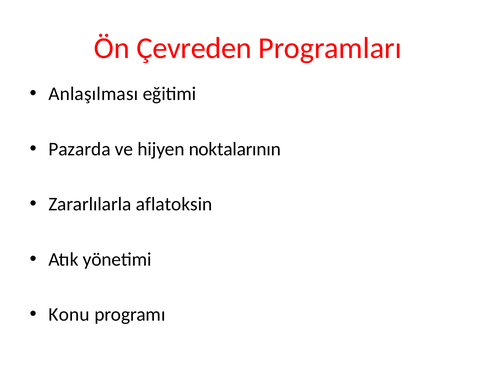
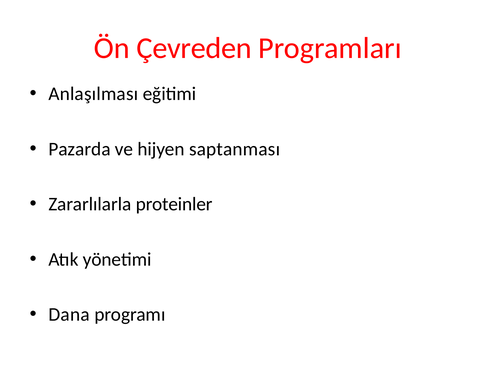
noktalarının: noktalarının -> saptanması (235, 149)
aflatoksin: aflatoksin -> proteinler (174, 204)
Konu: Konu -> Dana (69, 315)
